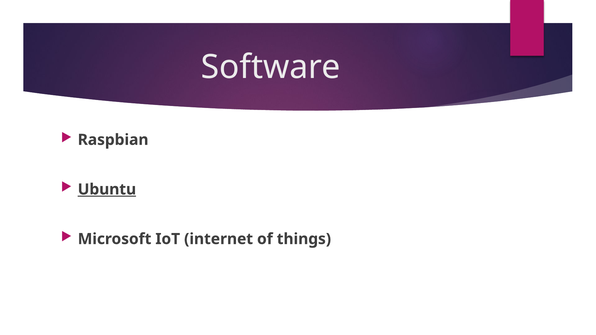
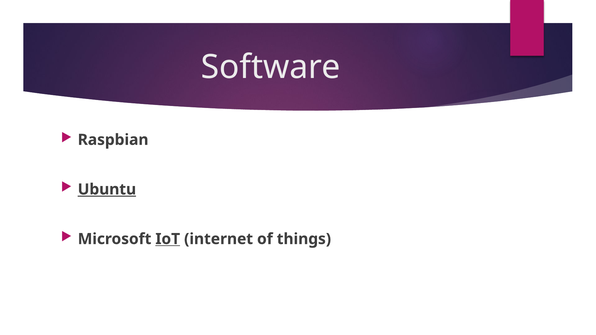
IoT underline: none -> present (168, 239)
